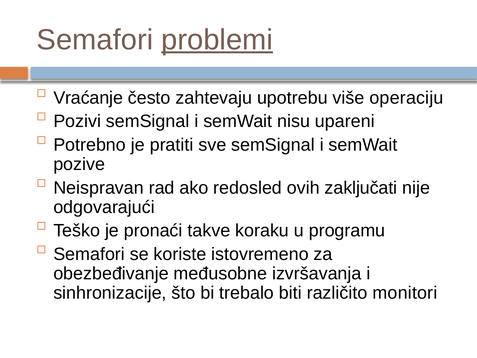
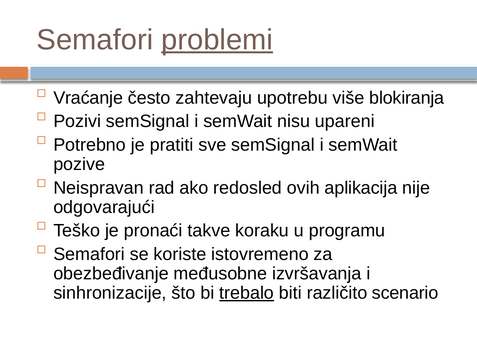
operaciju: operaciju -> blokiranja (407, 98)
zaključati: zaključati -> aplikacija (361, 188)
trebalo underline: none -> present (247, 293)
monitori: monitori -> scenario (405, 293)
